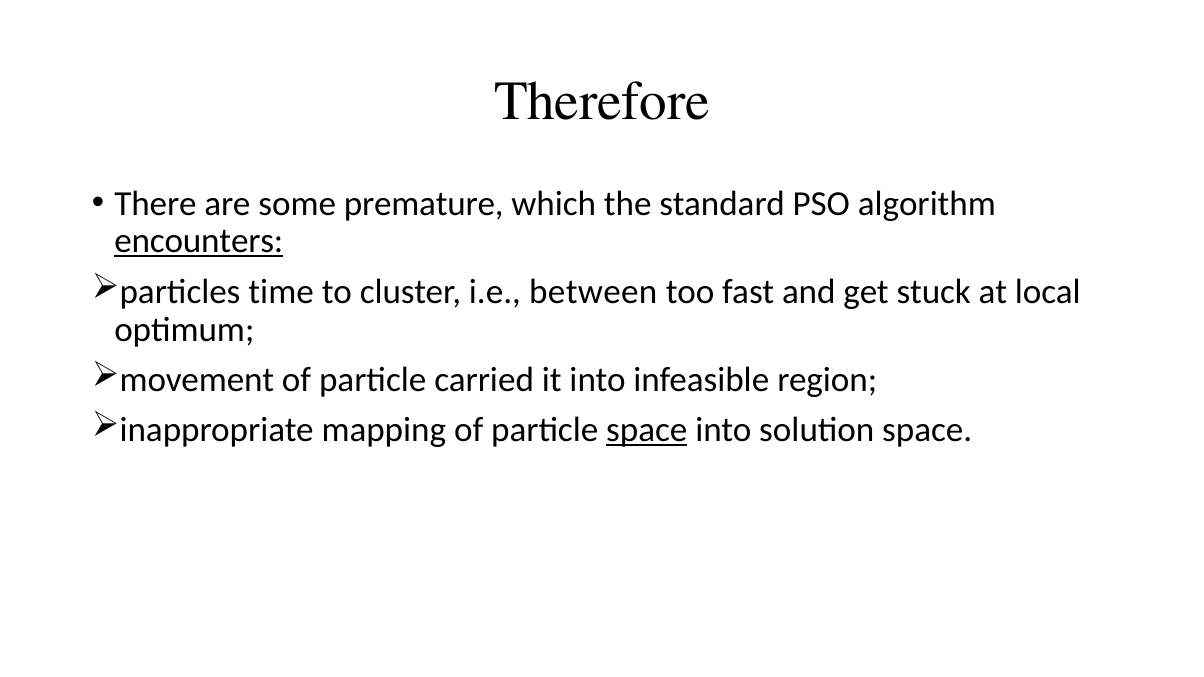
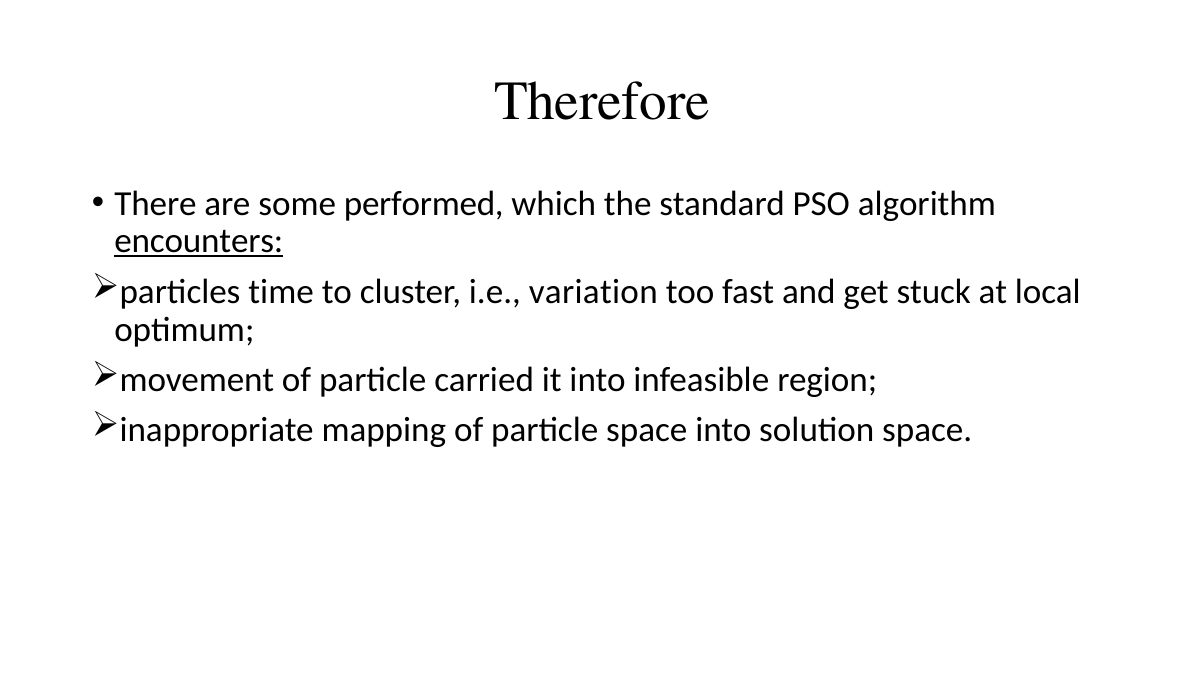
premature: premature -> performed (424, 203)
between: between -> variation (593, 292)
space underline: present -> none (647, 430)
